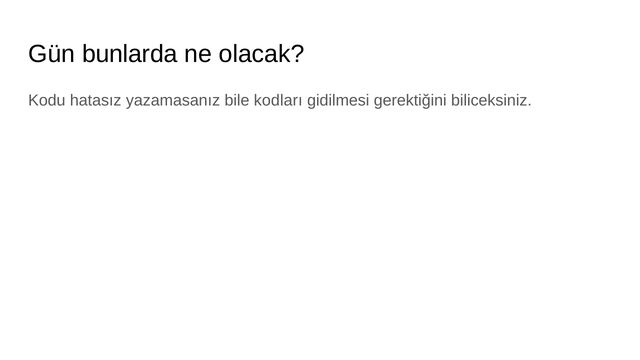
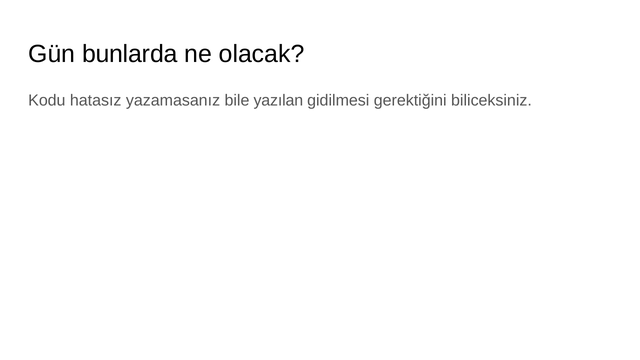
kodları: kodları -> yazılan (278, 101)
